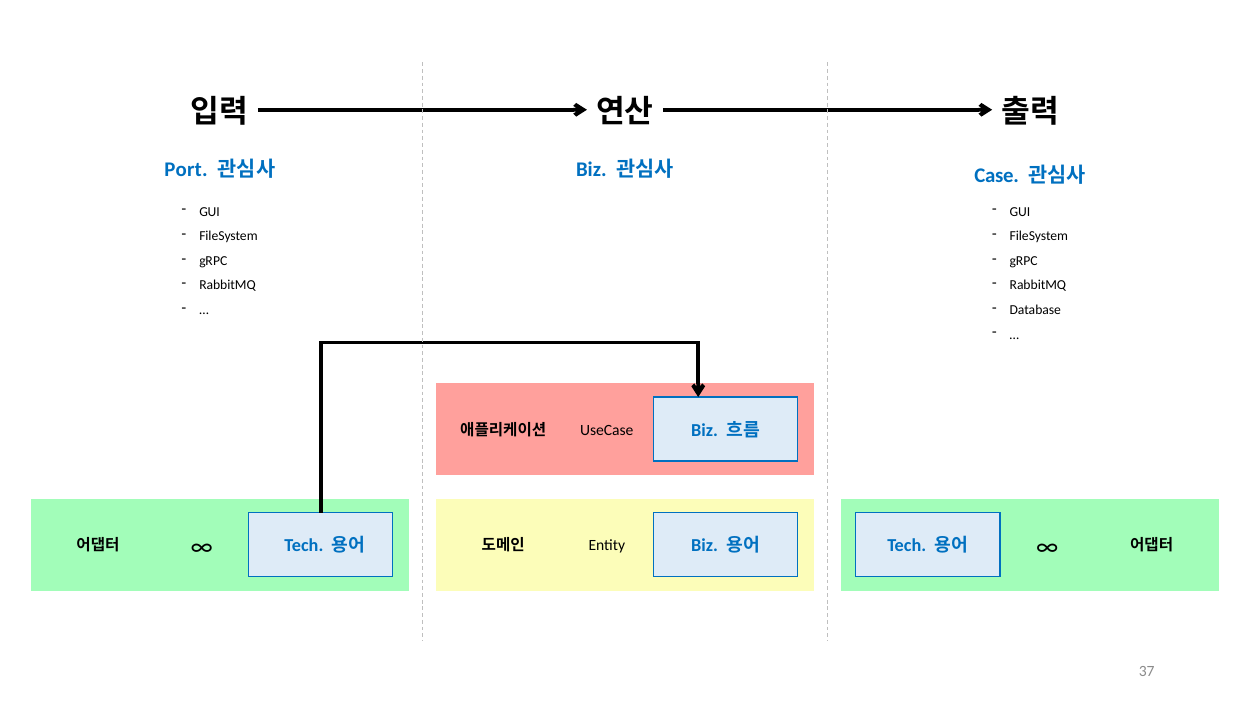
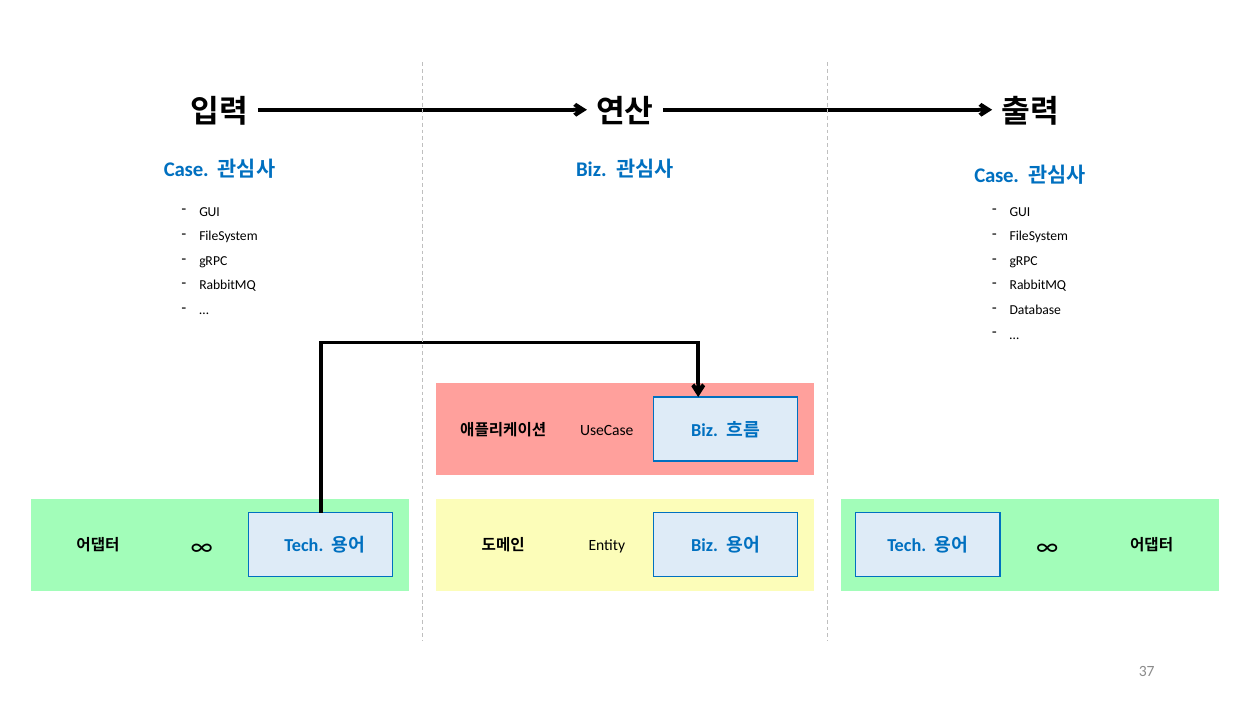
Port: Port -> Case (186, 169)
